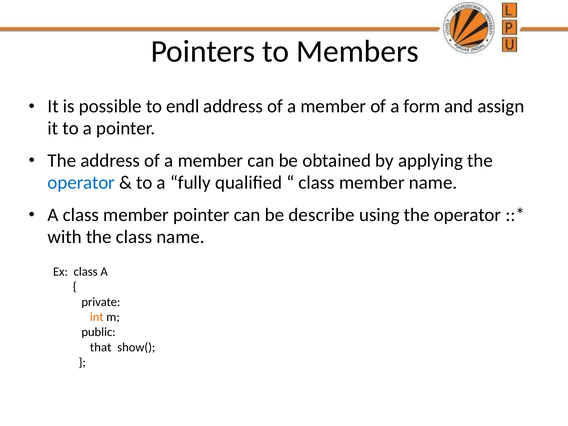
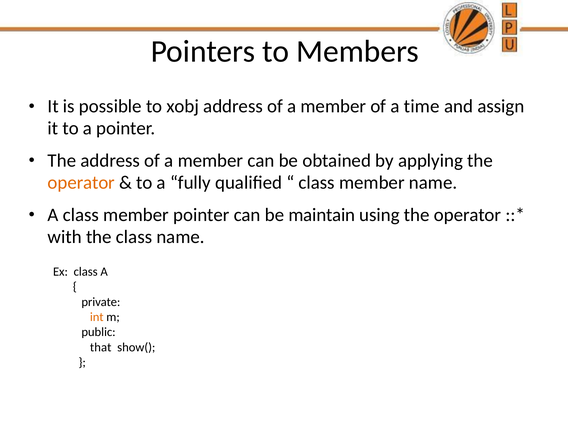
endl: endl -> xobj (183, 106)
form: form -> time (422, 106)
operator colour: blue -> orange (81, 183)
describe: describe -> maintain (322, 215)
